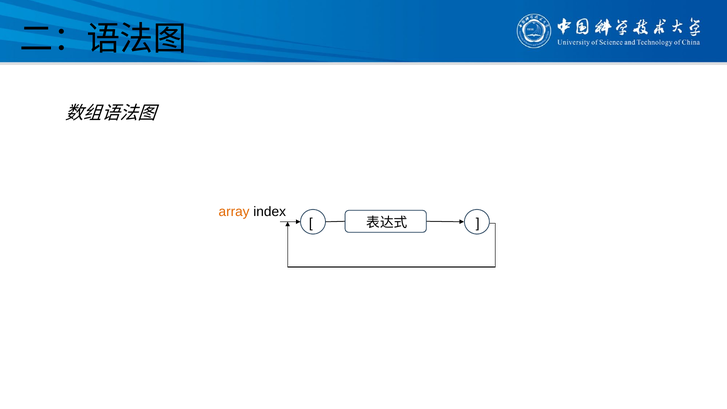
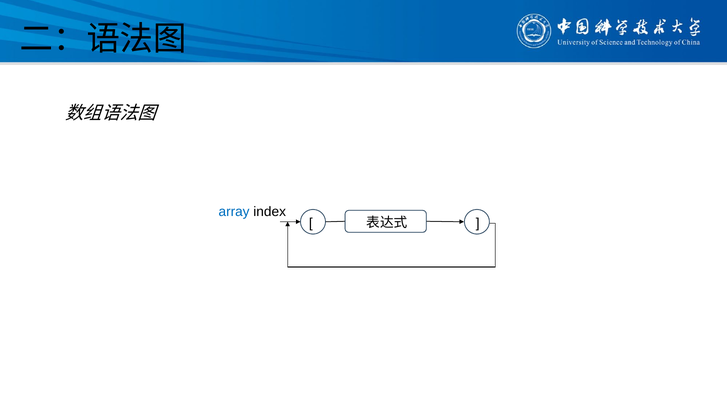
array colour: orange -> blue (234, 211)
